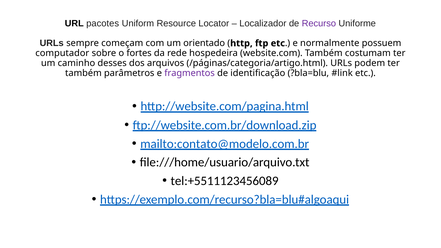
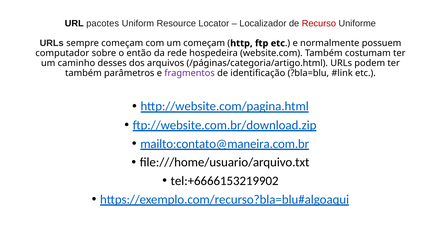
Recurso colour: purple -> red (319, 23)
um orientado: orientado -> começam (204, 43)
fortes: fortes -> então (139, 53)
mailto:contato@modelo.com.br: mailto:contato@modelo.com.br -> mailto:contato@maneira.com.br (225, 144)
tel:+5511123456089: tel:+5511123456089 -> tel:+6666153219902 (225, 181)
